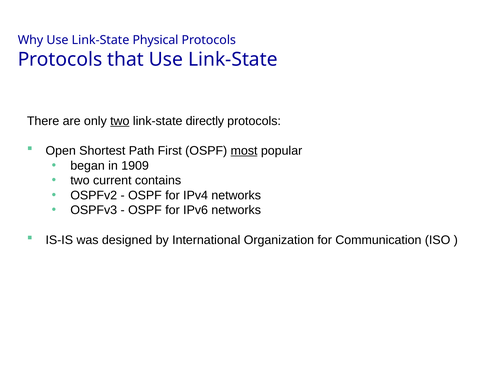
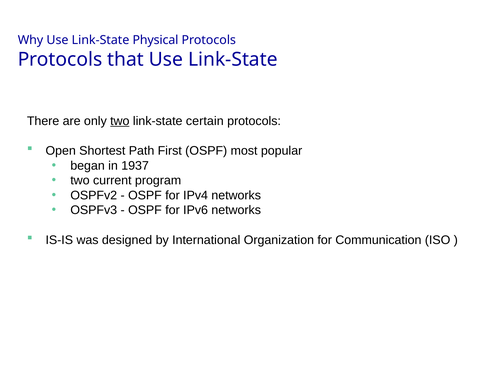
directly: directly -> certain (205, 121)
most underline: present -> none (244, 151)
1909: 1909 -> 1937 (135, 166)
contains: contains -> program (158, 180)
